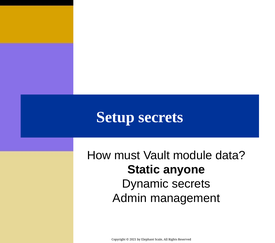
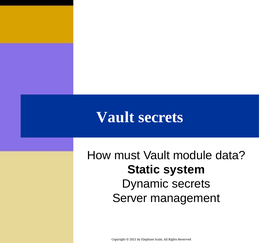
Setup: Setup -> Vault (115, 117)
anyone: anyone -> system (184, 170)
Admin: Admin -> Server (130, 199)
